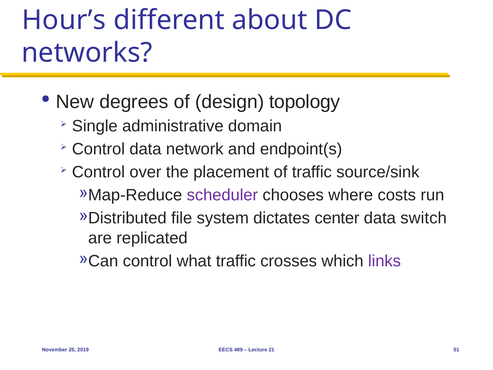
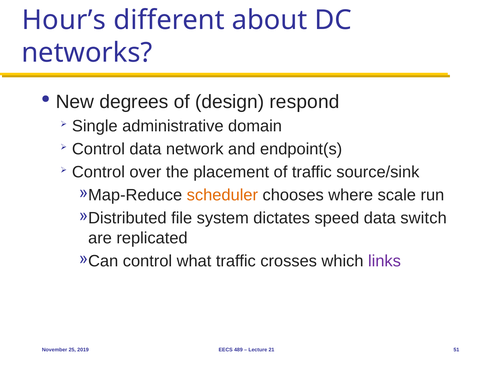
topology: topology -> respond (304, 102)
scheduler colour: purple -> orange (222, 195)
costs: costs -> scale (397, 195)
center: center -> speed (337, 218)
